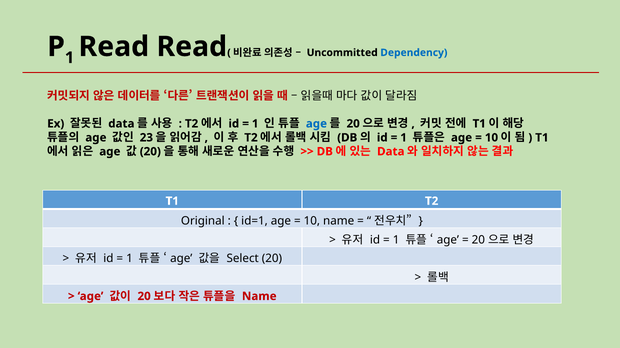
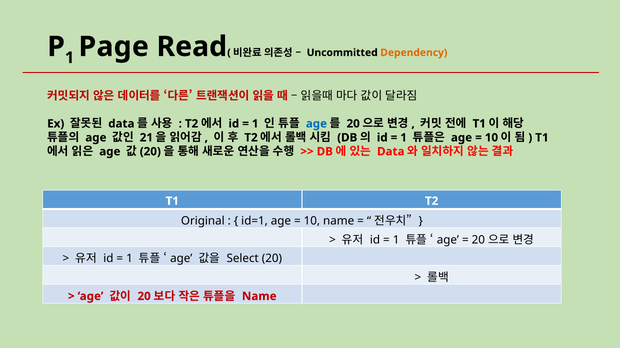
1 Read: Read -> Page (114, 47)
Dependency colour: blue -> orange (414, 53)
23: 23 -> 21 (146, 138)
